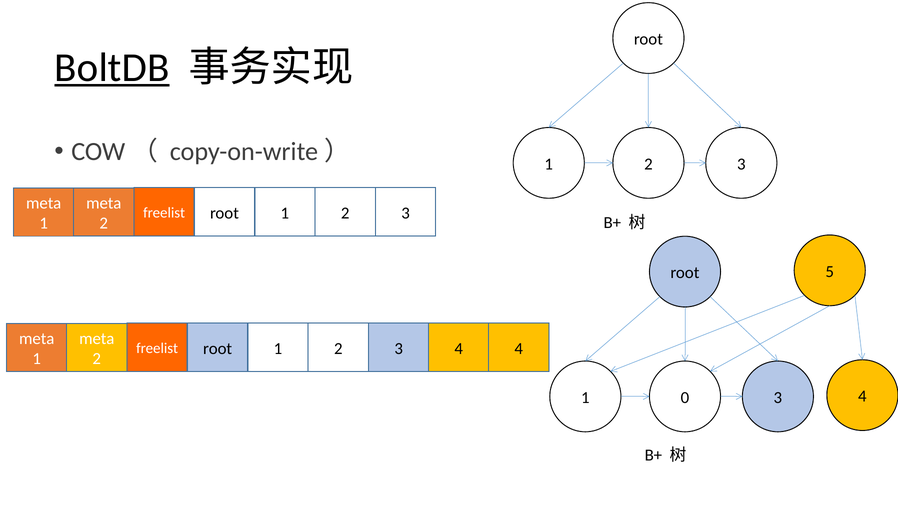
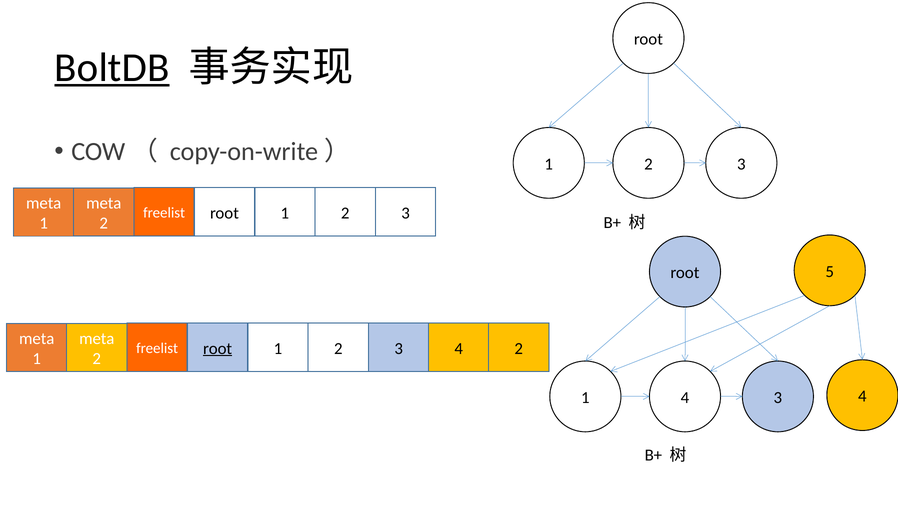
root underline: none -> present (218, 349)
4 4: 4 -> 2 (519, 349)
1 0: 0 -> 4 (685, 398)
